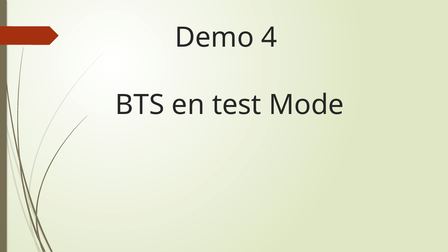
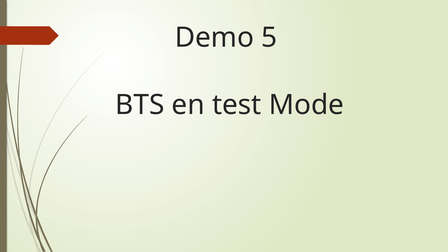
4: 4 -> 5 (269, 38)
